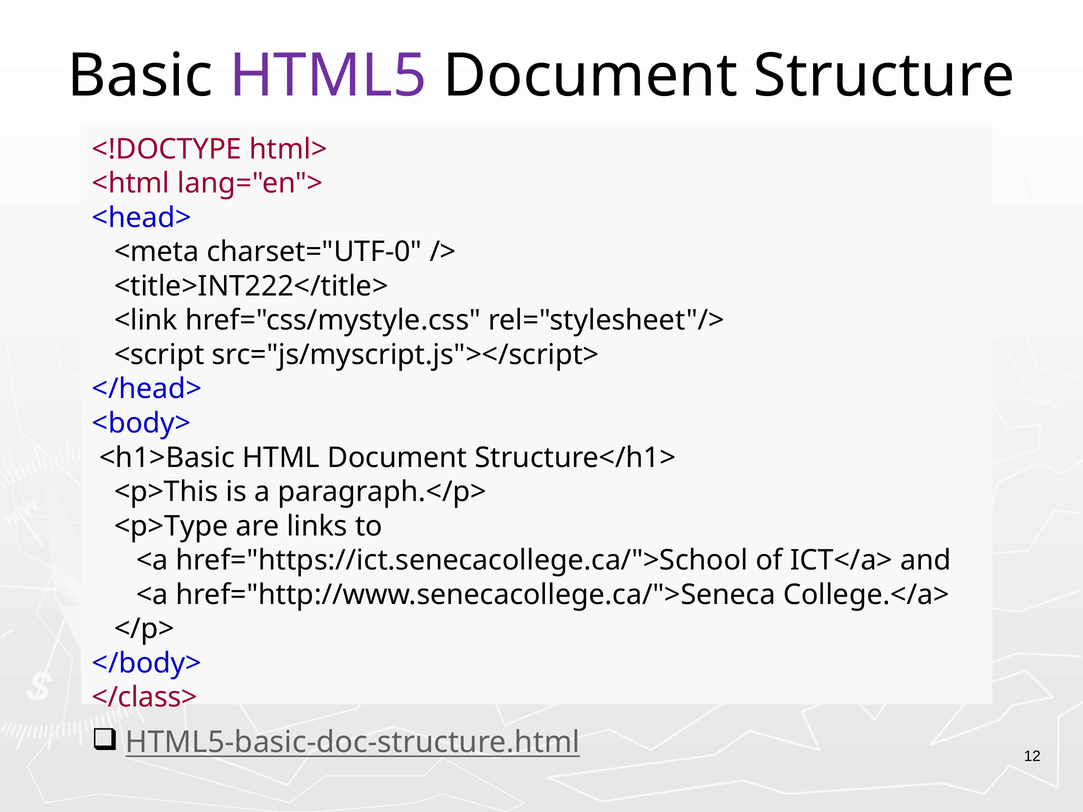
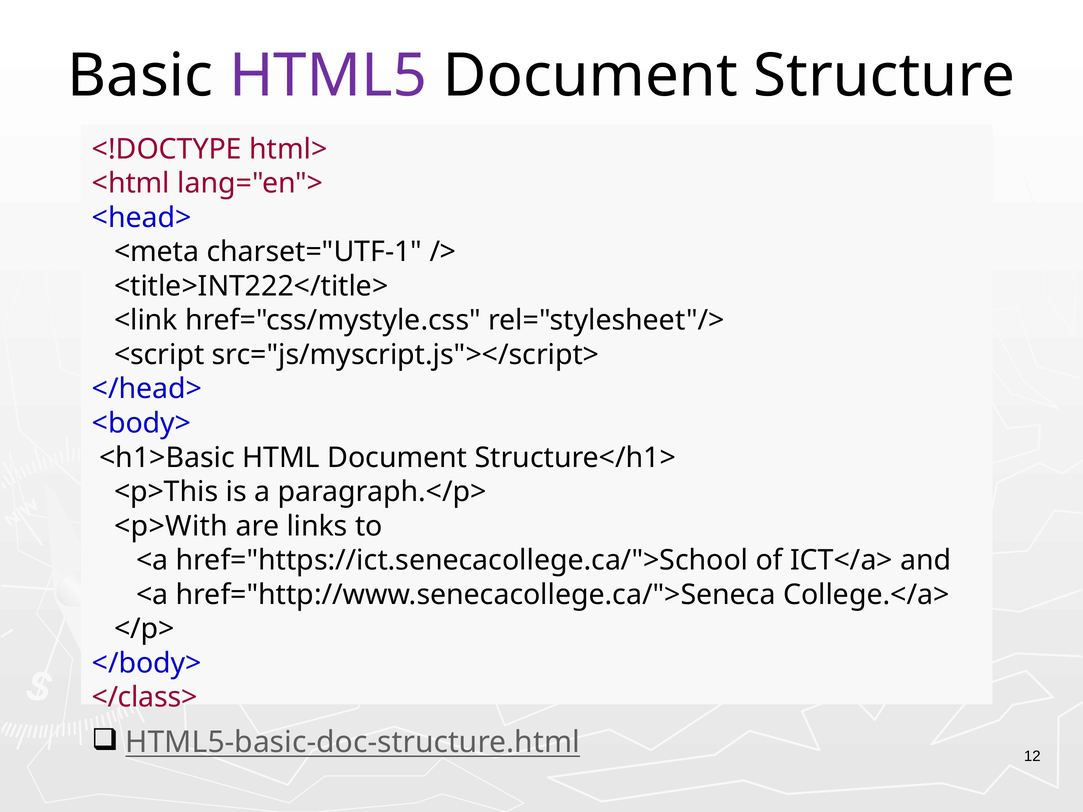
charset="UTF-0: charset="UTF-0 -> charset="UTF-1 (314, 252)
<p>Type: <p>Type -> <p>With (171, 526)
